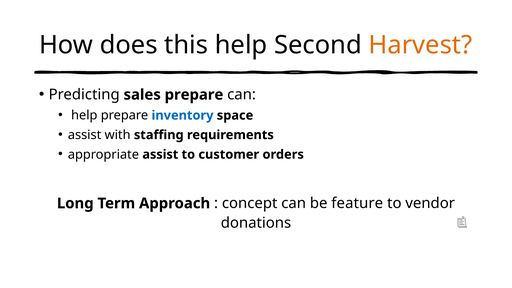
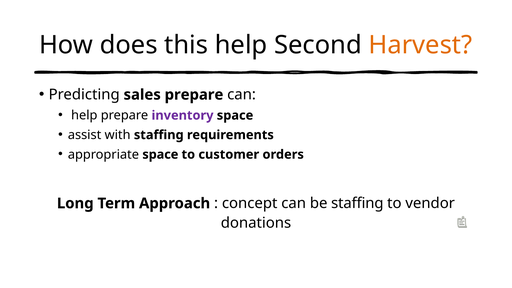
inventory colour: blue -> purple (183, 115)
appropriate assist: assist -> space (160, 154)
be feature: feature -> staffing (357, 203)
